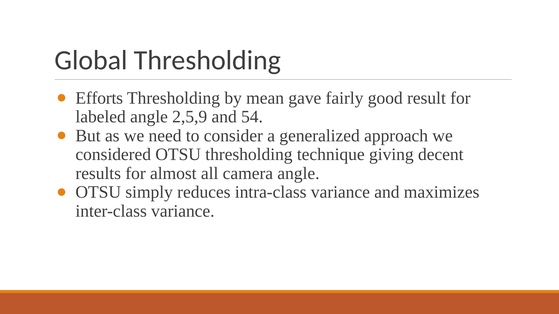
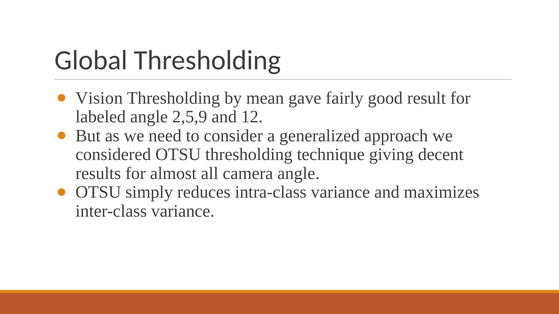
Efforts: Efforts -> Vision (99, 98)
54: 54 -> 12 (252, 117)
